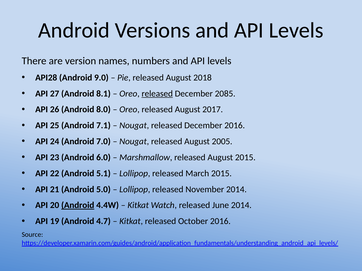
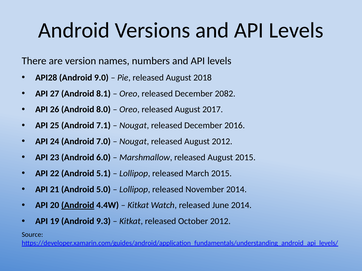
released underline: present -> none (157, 94)
2085: 2085 -> 2082 (225, 94)
August 2005: 2005 -> 2012 (222, 142)
4.7: 4.7 -> 9.3 (103, 222)
October 2016: 2016 -> 2012 (220, 222)
